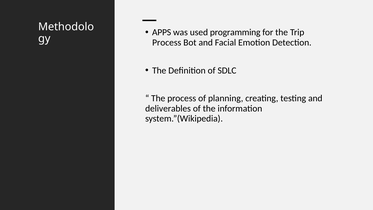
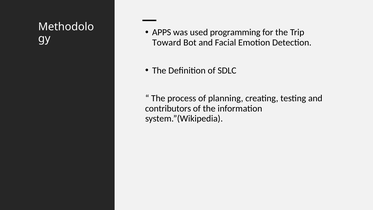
Process: Process -> Toward (167, 42)
deliverables: deliverables -> contributors (168, 108)
